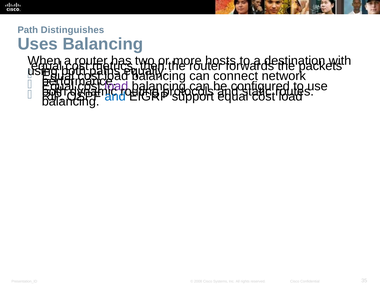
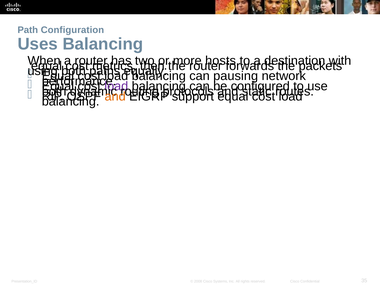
Distinguishes: Distinguishes -> Configuration (72, 30)
connect: connect -> pausing (236, 76)
and colour: blue -> orange (115, 96)
